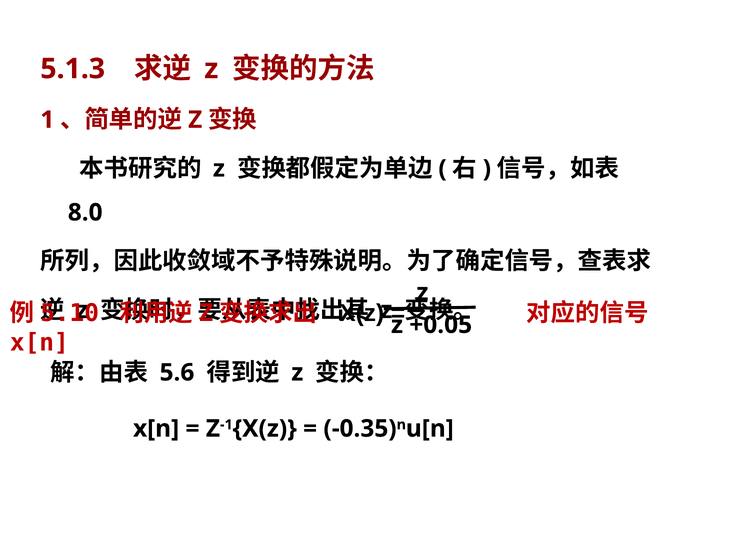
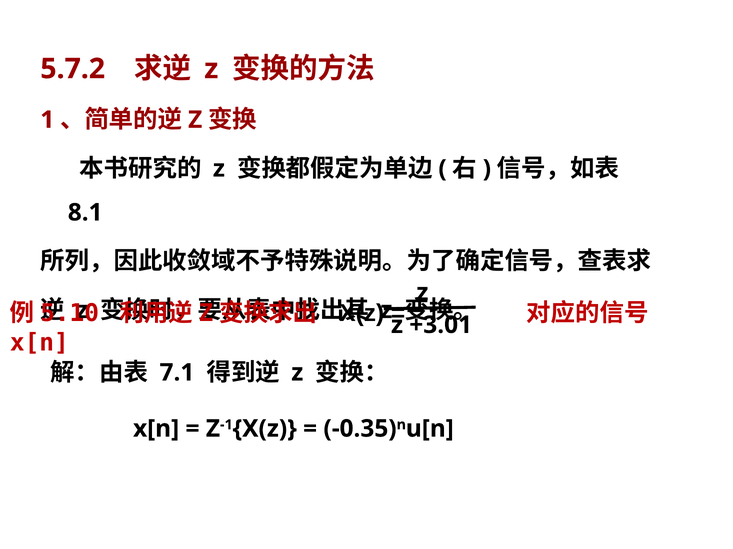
5.1.3: 5.1.3 -> 5.7.2 (73, 69)
8.0: 8.0 -> 8.1 (85, 213)
+0.05: +0.05 -> +3.01 (441, 325)
5.6: 5.6 -> 7.1 (177, 373)
